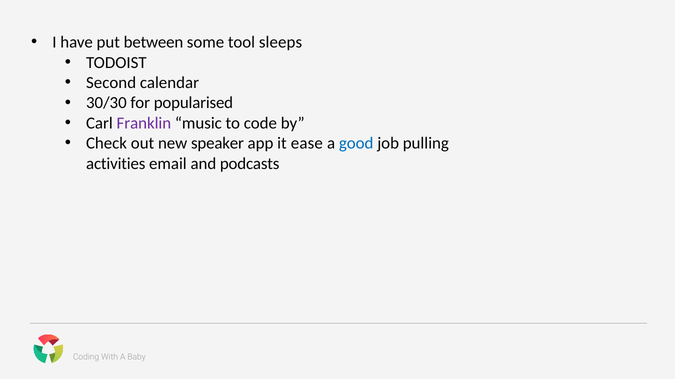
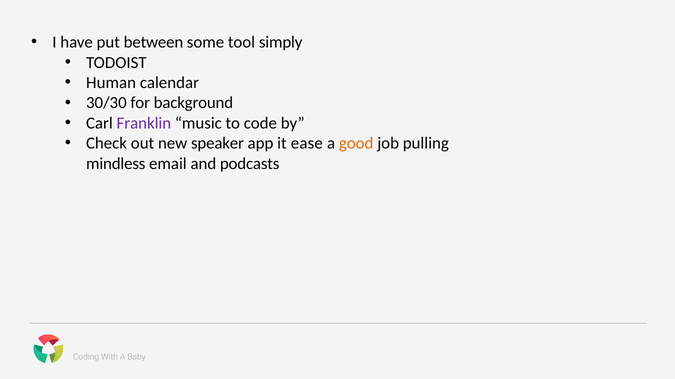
sleeps: sleeps -> simply (281, 42)
Second: Second -> Human (111, 83)
popularised: popularised -> background (193, 103)
good colour: blue -> orange (356, 144)
activities: activities -> mindless (116, 164)
